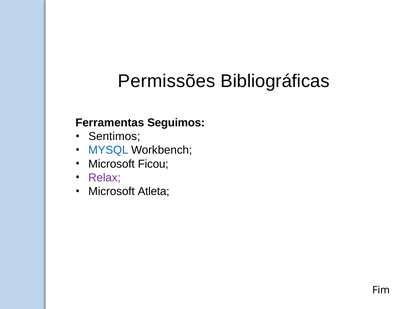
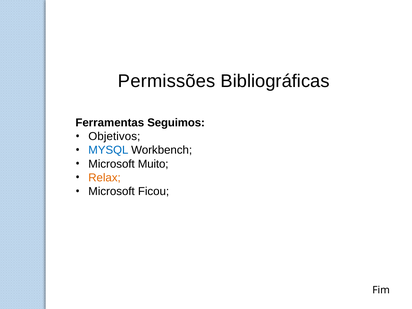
Sentimos: Sentimos -> Objetivos (114, 136)
Ficou: Ficou -> Muito (153, 164)
Relax colour: purple -> orange (105, 178)
Atleta: Atleta -> Ficou (154, 191)
